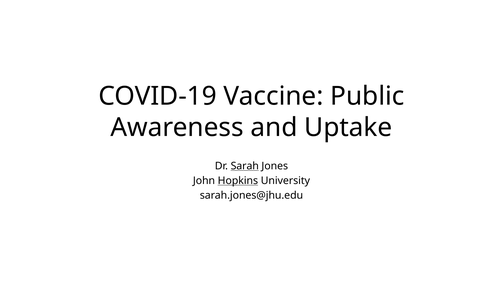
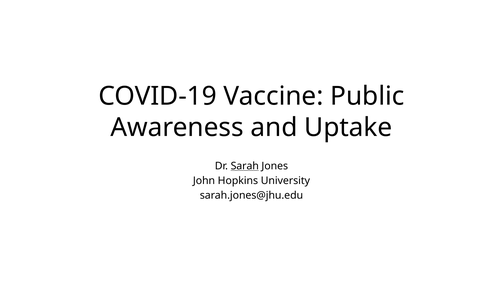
Hopkins underline: present -> none (238, 181)
